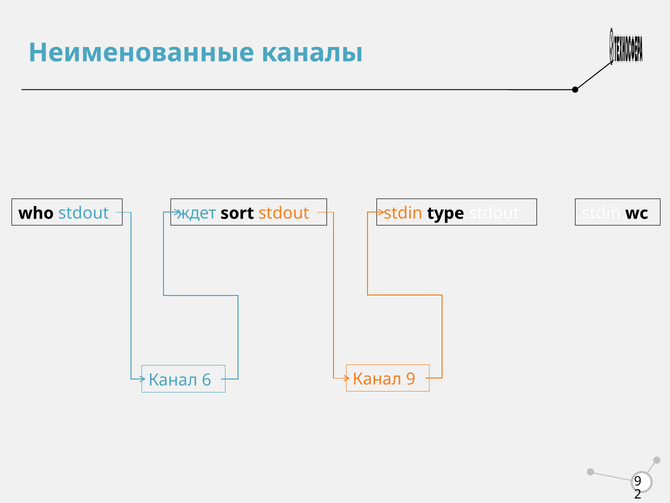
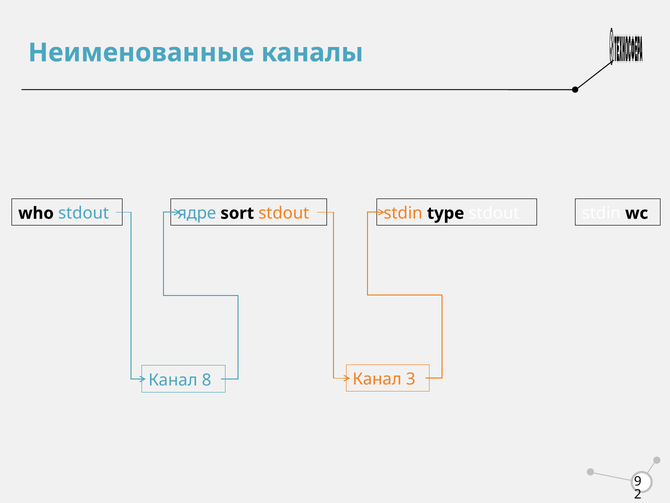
ждет: ждет -> ядре (197, 213)
6: 6 -> 8 (207, 380)
Канал 9: 9 -> 3 (411, 379)
